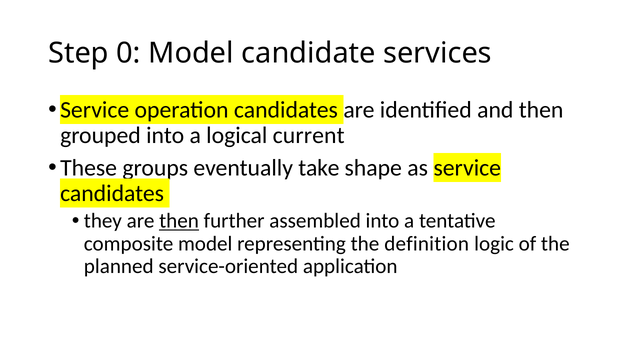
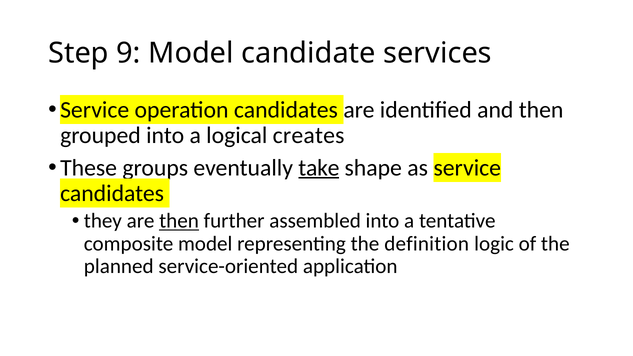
0: 0 -> 9 (129, 53)
current: current -> creates (309, 135)
take underline: none -> present (319, 168)
